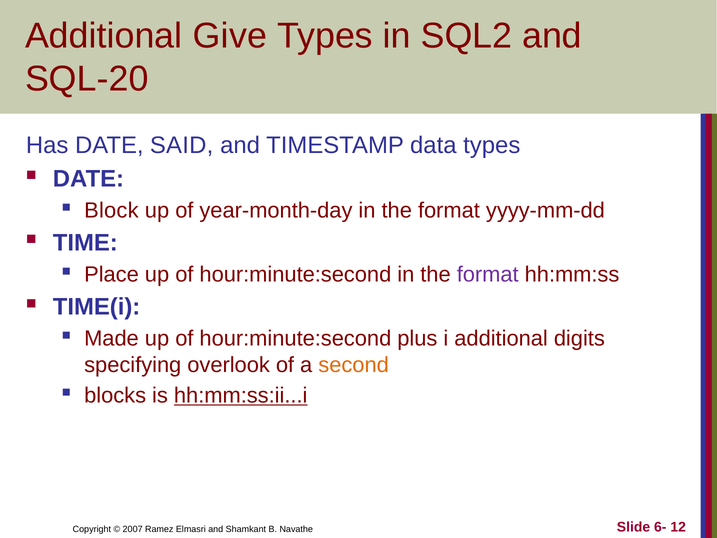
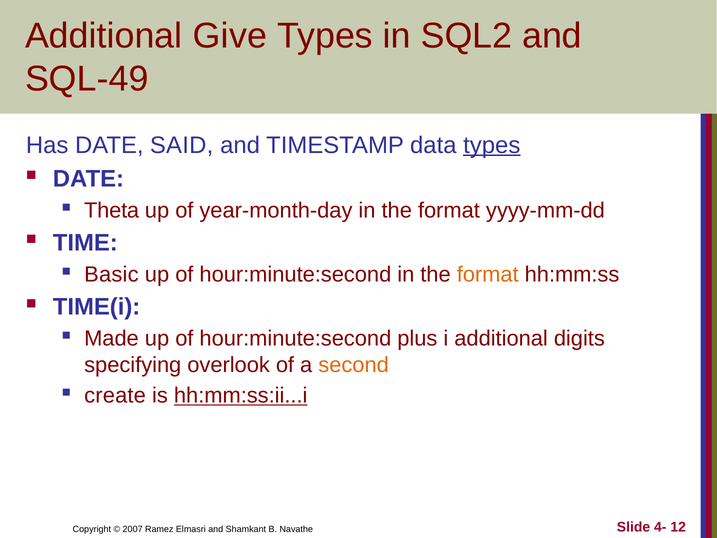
SQL-20: SQL-20 -> SQL-49 (87, 79)
types underline: none -> present (492, 145)
Block: Block -> Theta (112, 210)
Place: Place -> Basic (111, 274)
format colour: purple -> orange (488, 274)
blocks: blocks -> create (115, 395)
6-: 6- -> 4- (660, 527)
